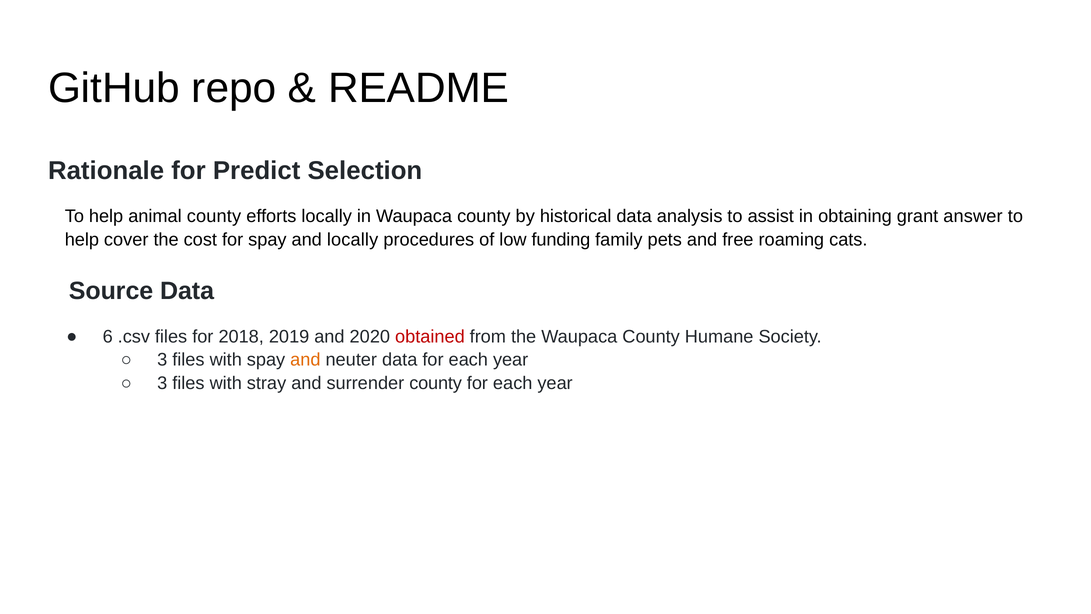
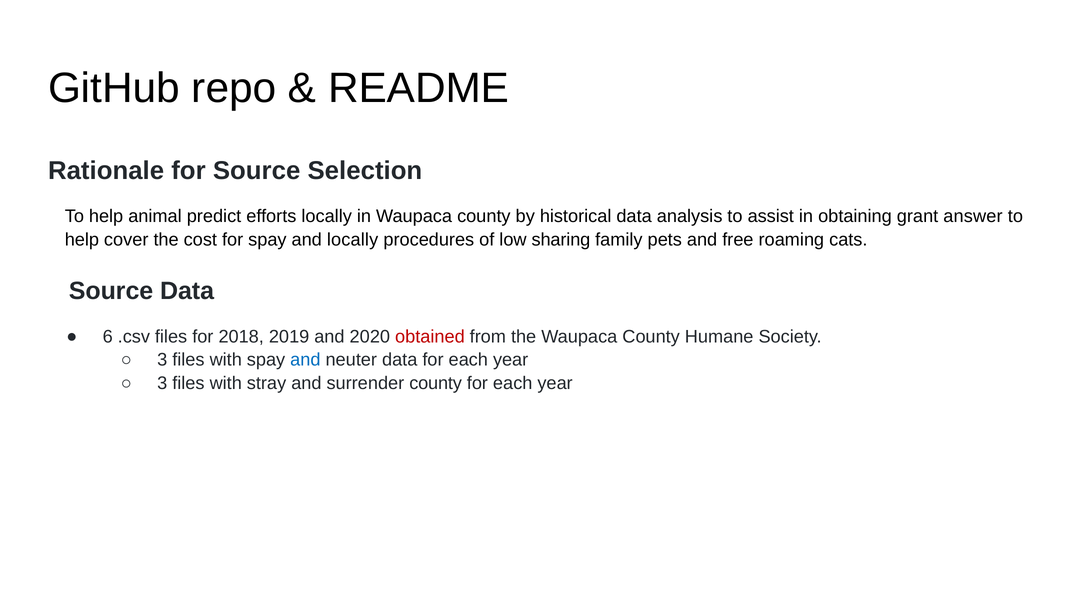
for Predict: Predict -> Source (257, 171)
animal county: county -> predict (214, 216)
funding: funding -> sharing (561, 240)
and colour: orange -> blue (305, 360)
